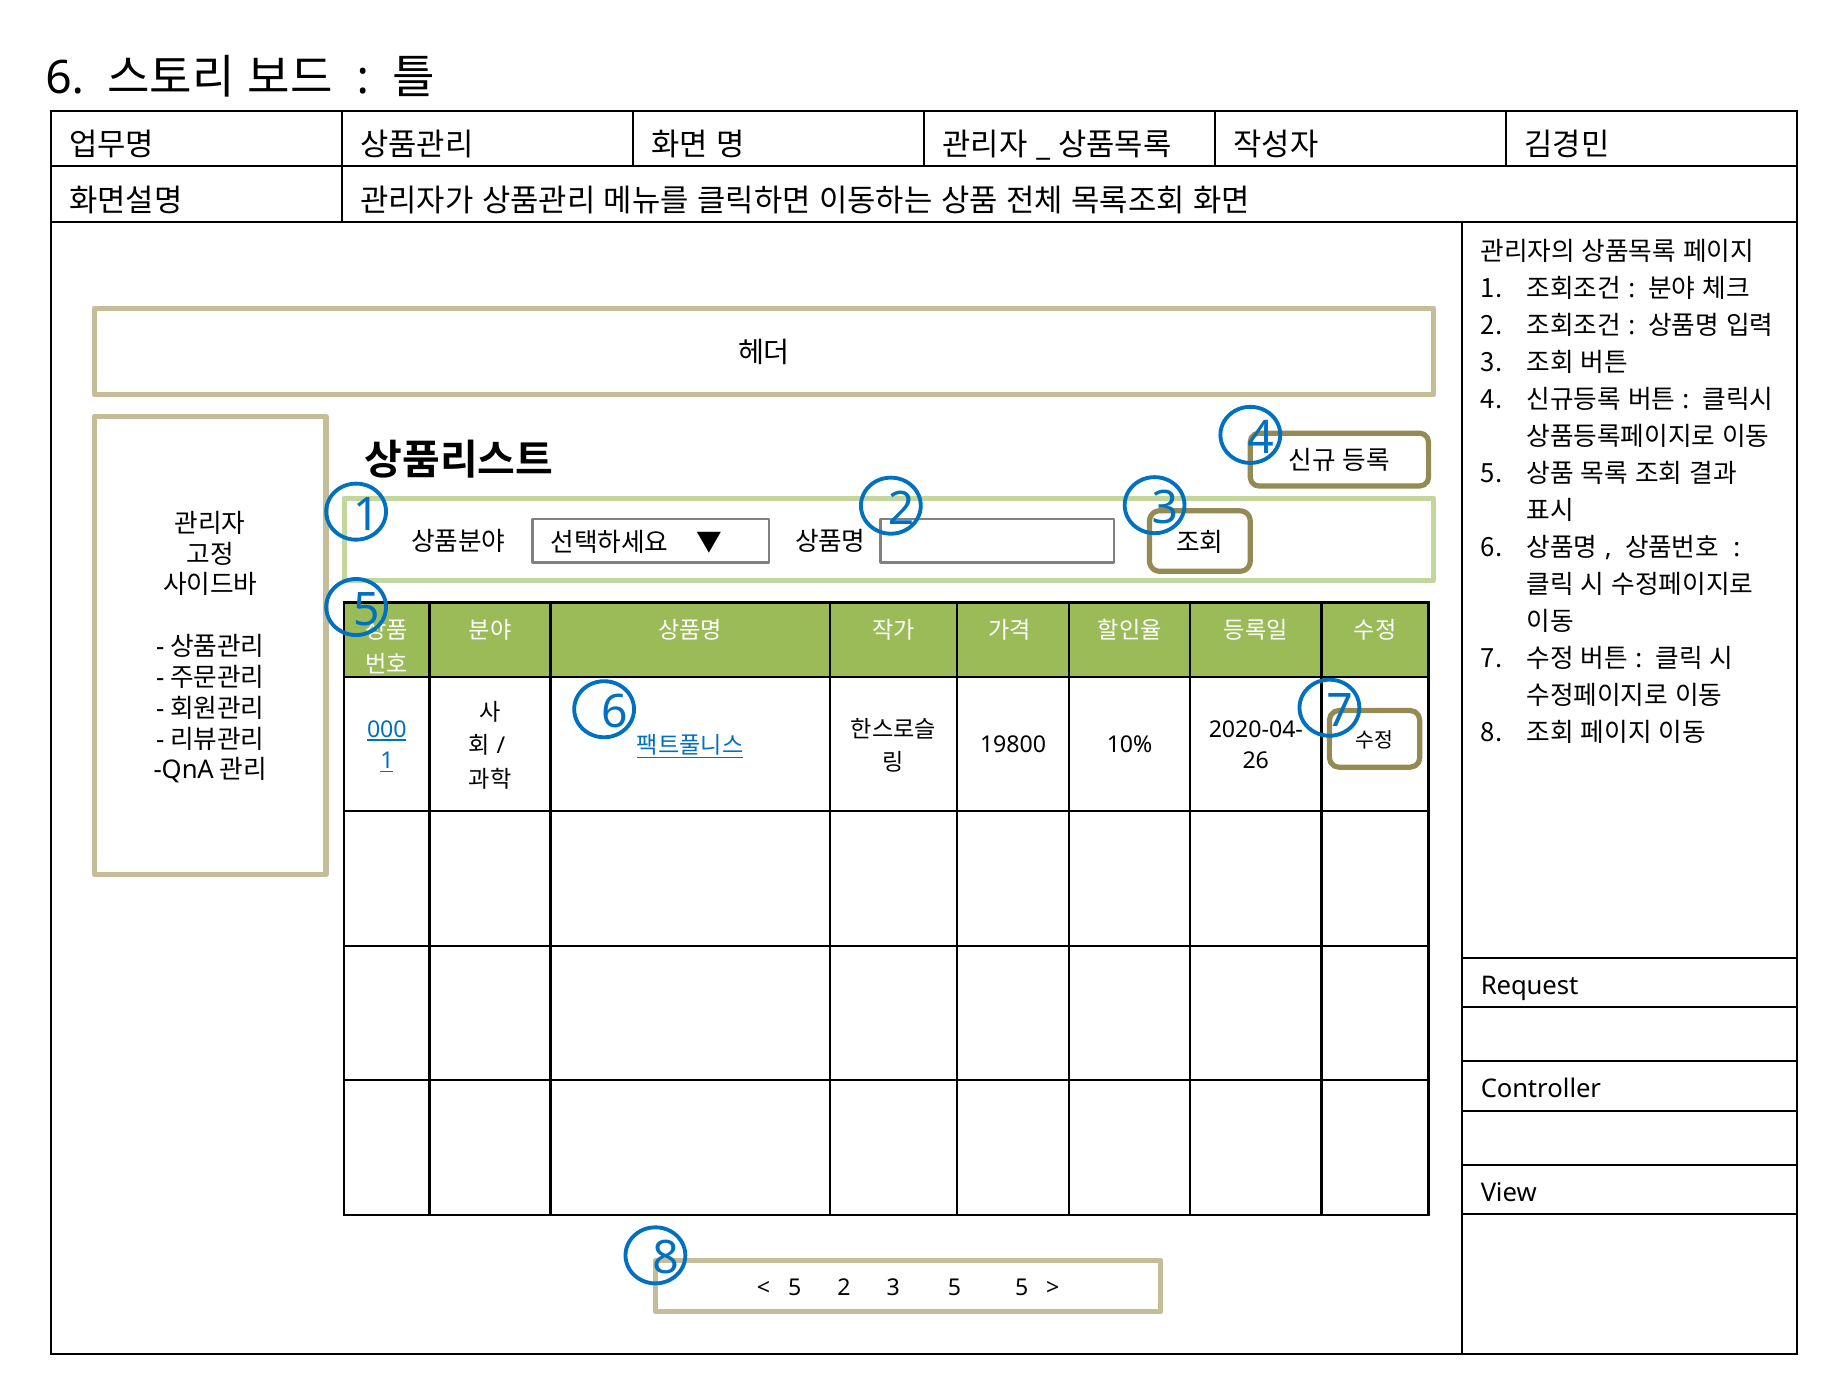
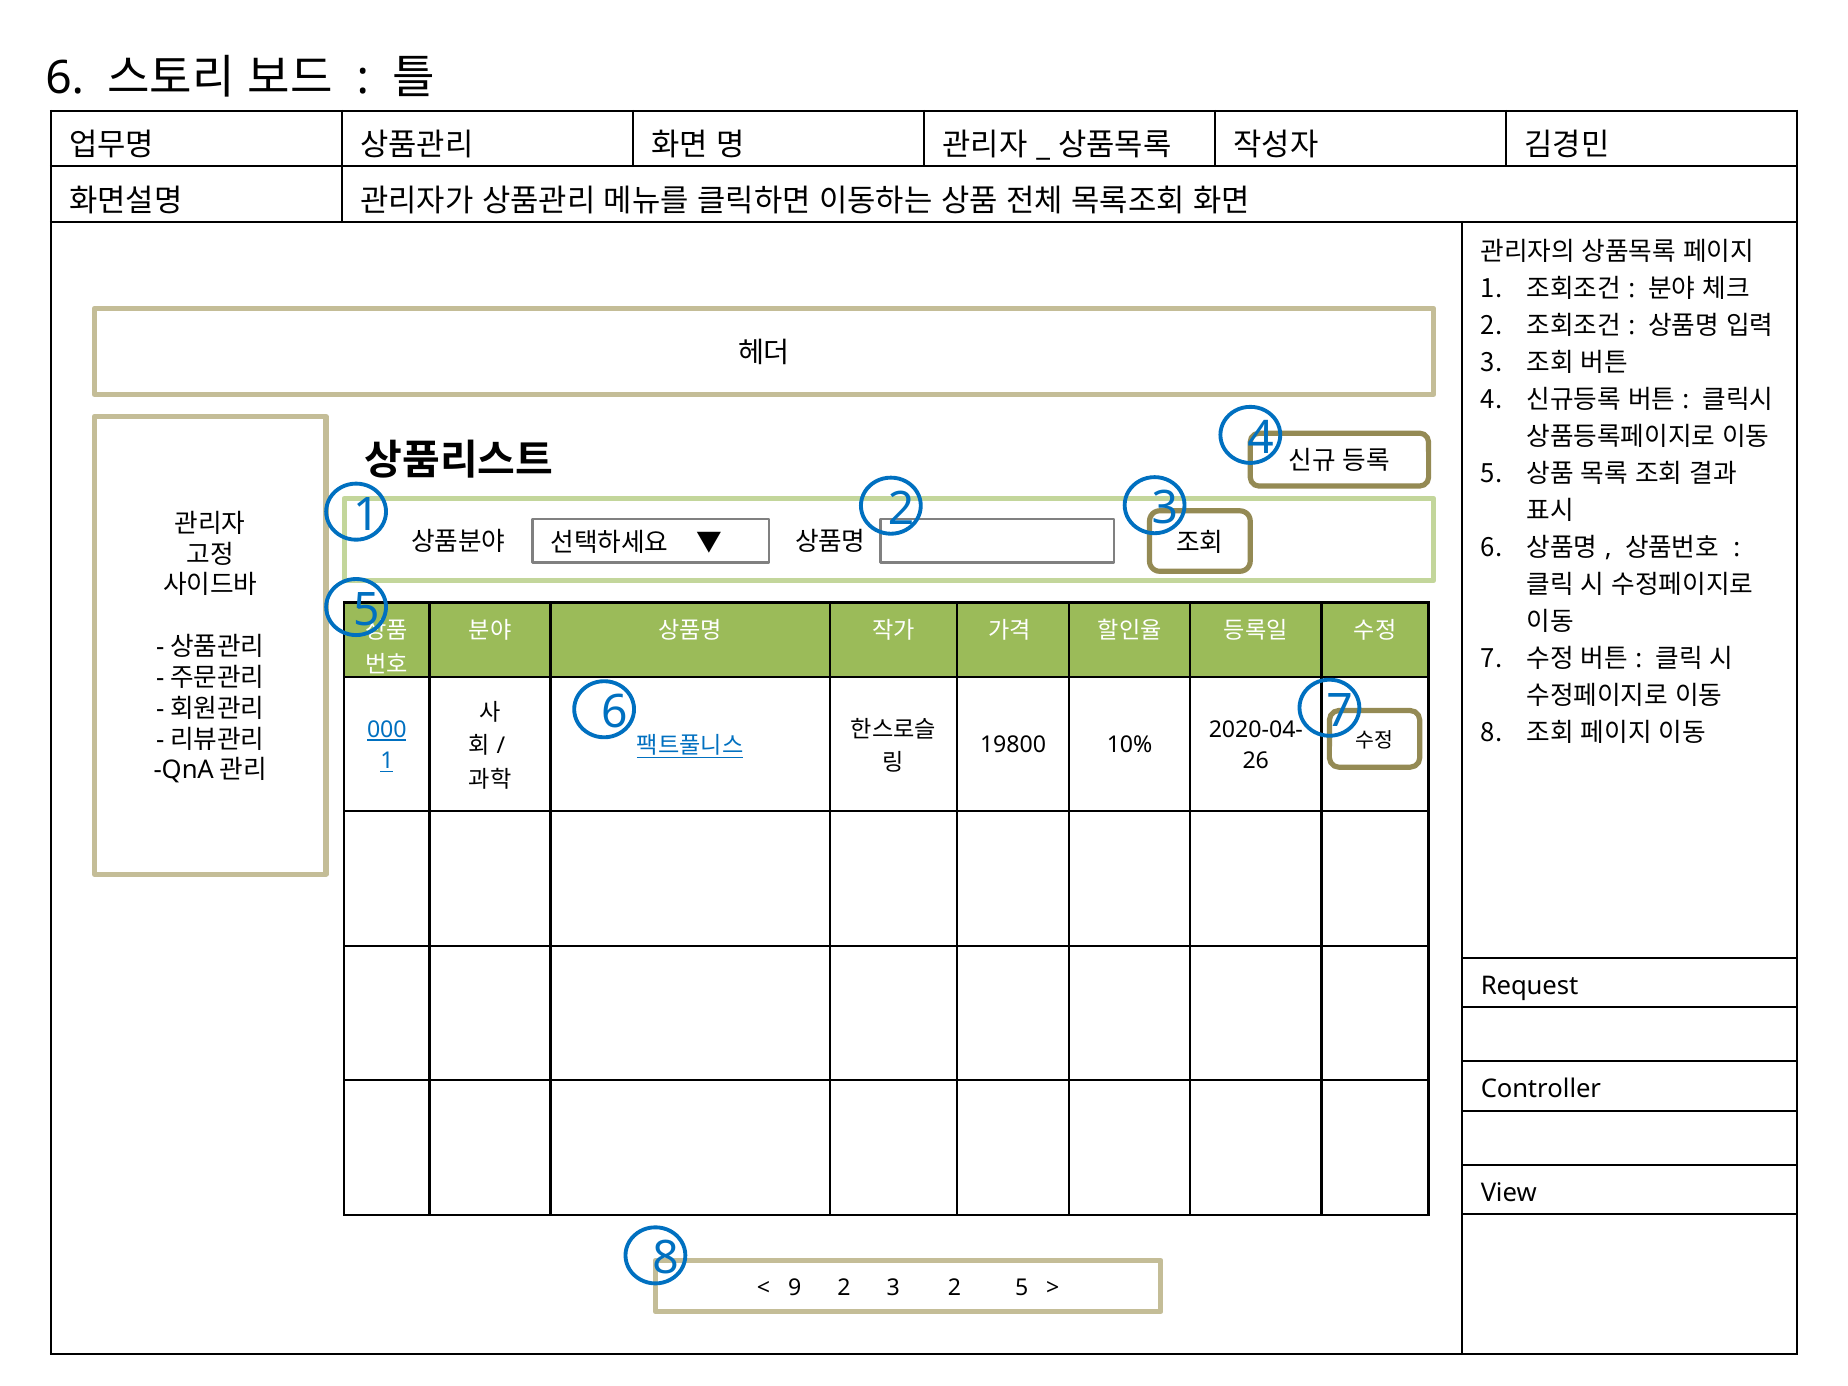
5: 5 -> 9 (795, 1288)
3 5: 5 -> 2 (955, 1288)
